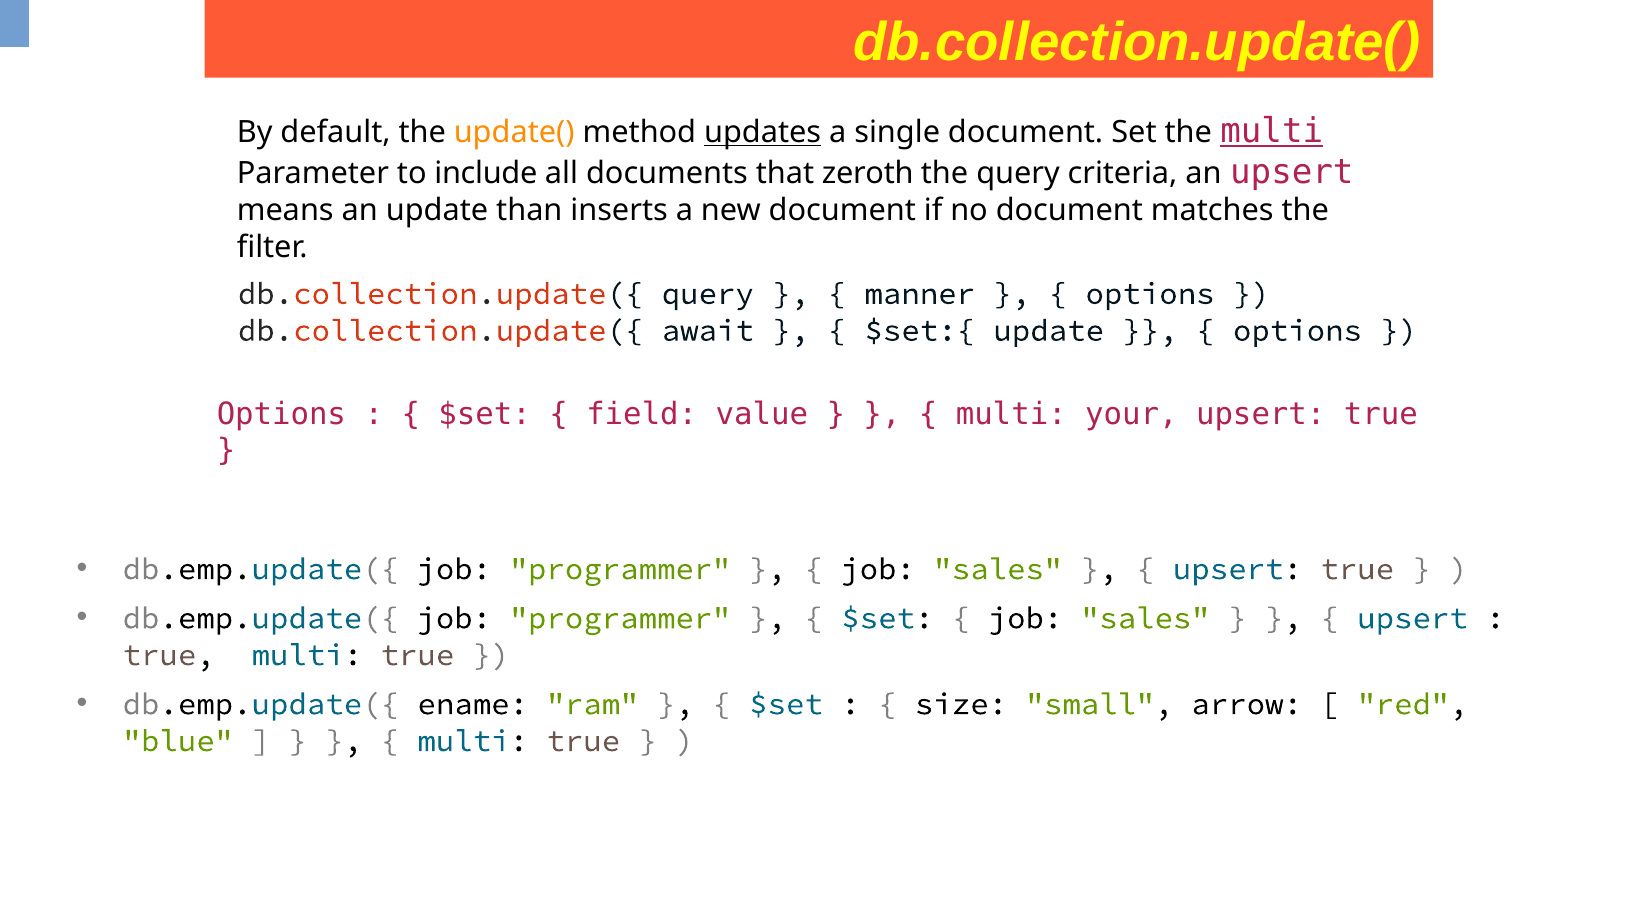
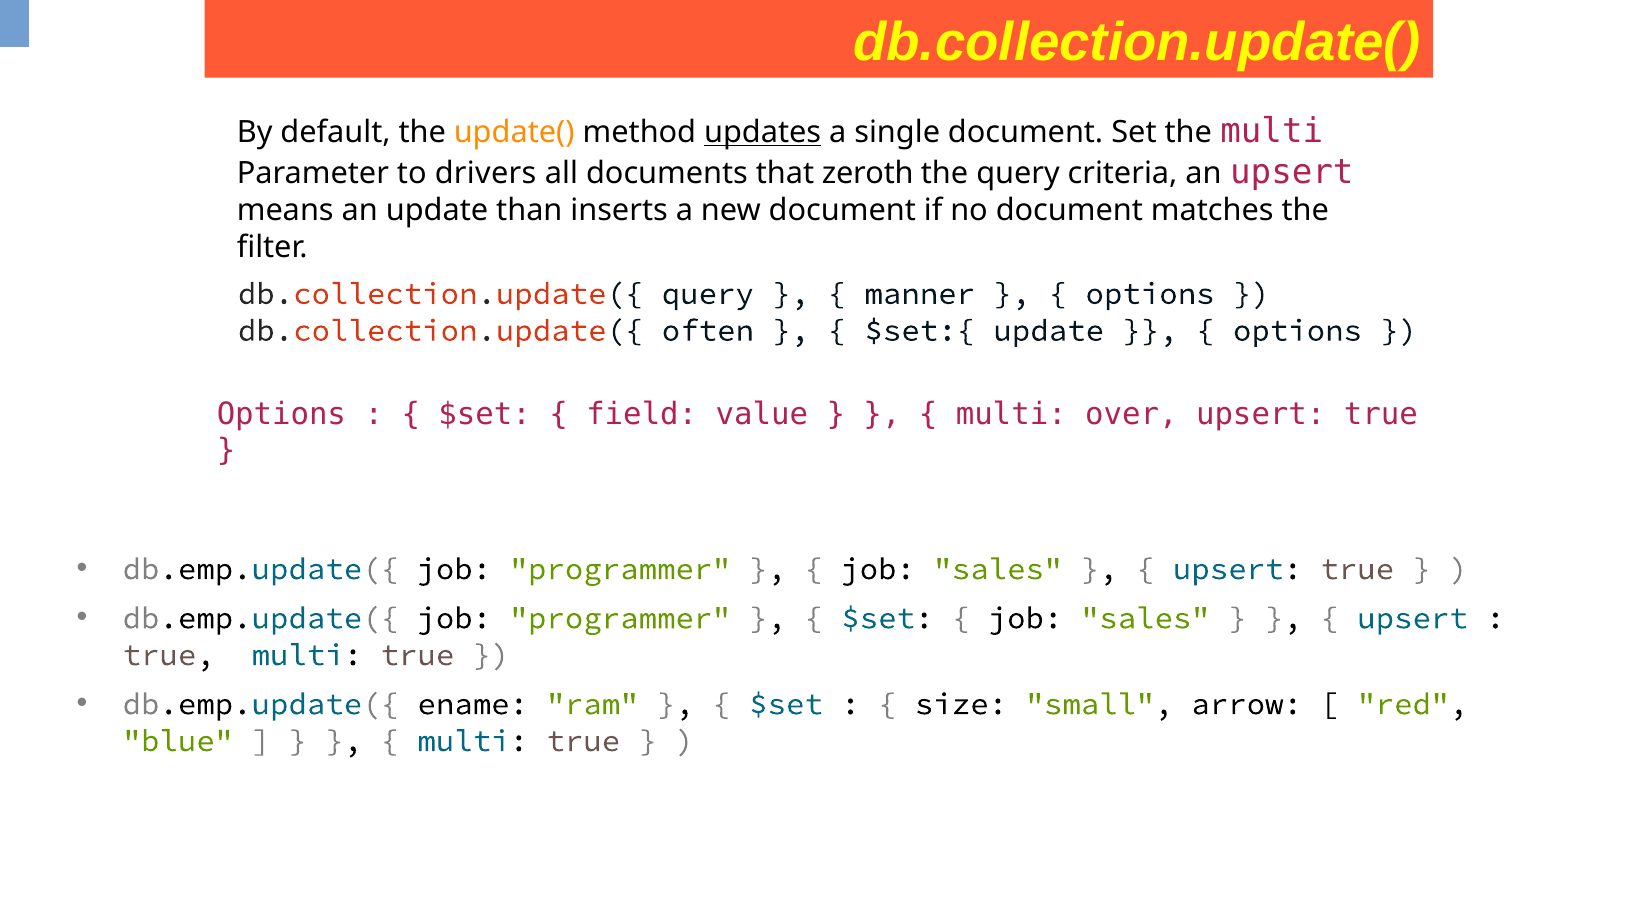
multi underline: present -> none (1272, 131)
include: include -> drivers (486, 173)
await: await -> often (708, 331)
your: your -> over (1131, 414)
